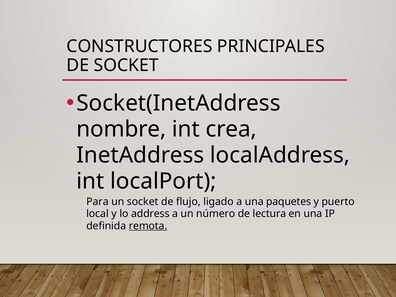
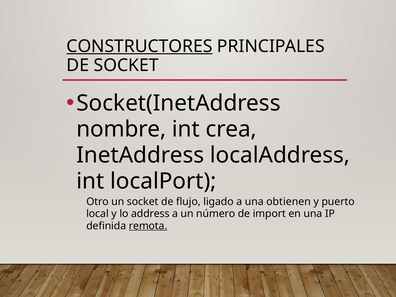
CONSTRUCTORES underline: none -> present (139, 46)
Para: Para -> Otro (98, 202)
paquetes: paquetes -> obtienen (289, 202)
lectura: lectura -> import (269, 214)
